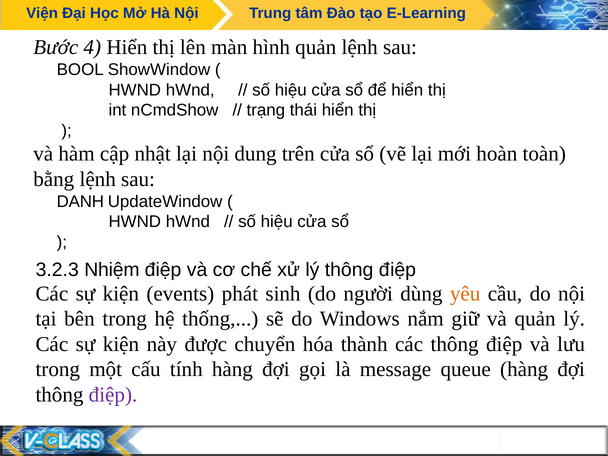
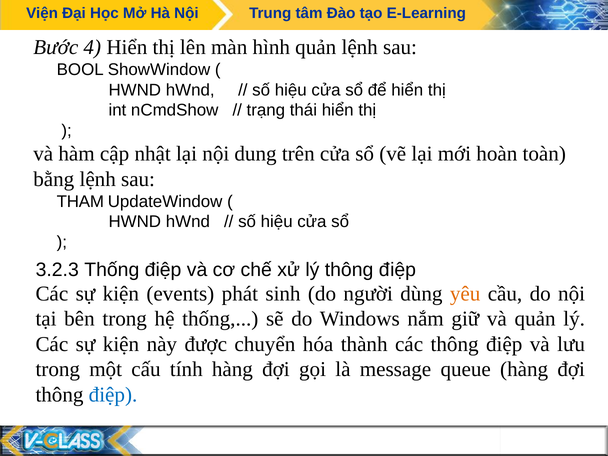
DANH: DANH -> THAM (80, 202)
3.2.3 Nhiệm: Nhiệm -> Thống (112, 270)
điệp colour: purple -> blue (113, 395)
